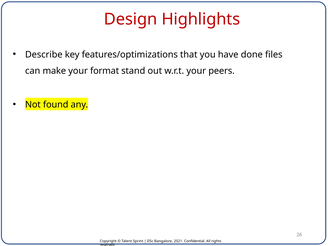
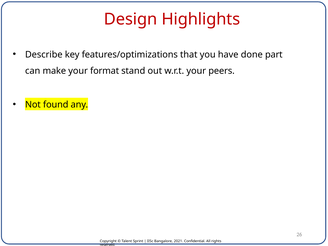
files: files -> part (274, 54)
